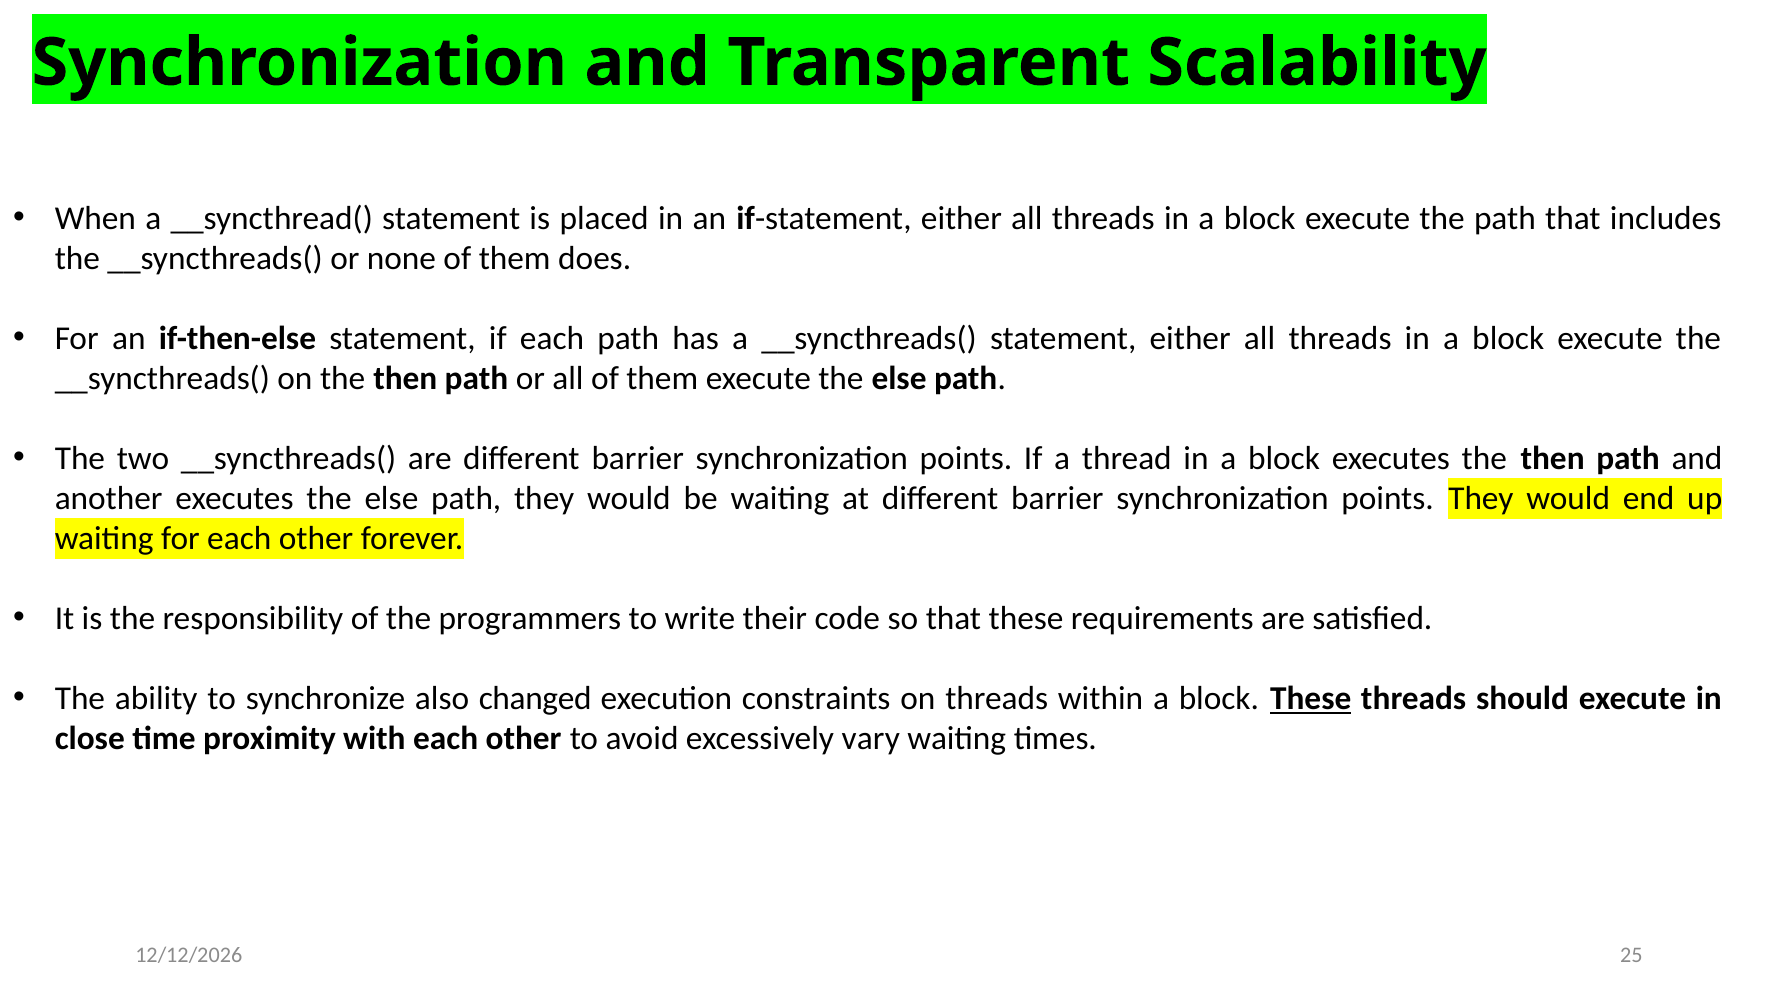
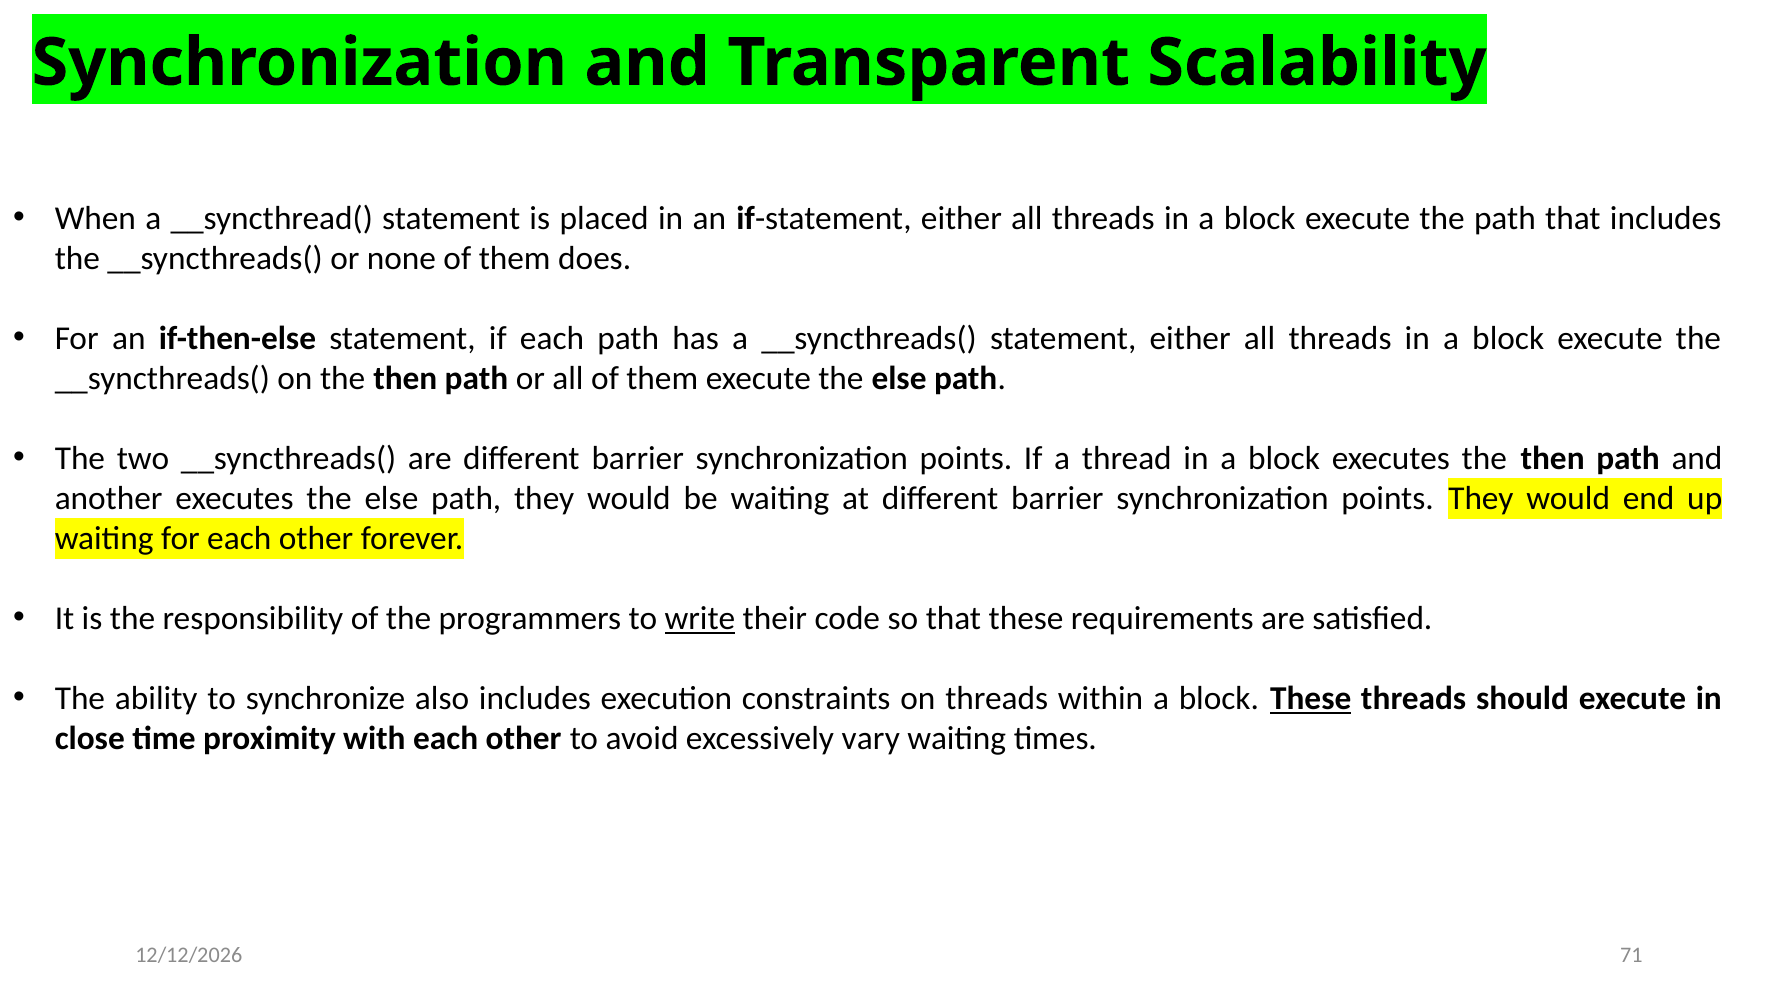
write underline: none -> present (700, 619)
also changed: changed -> includes (535, 699)
25: 25 -> 71 (1631, 955)
